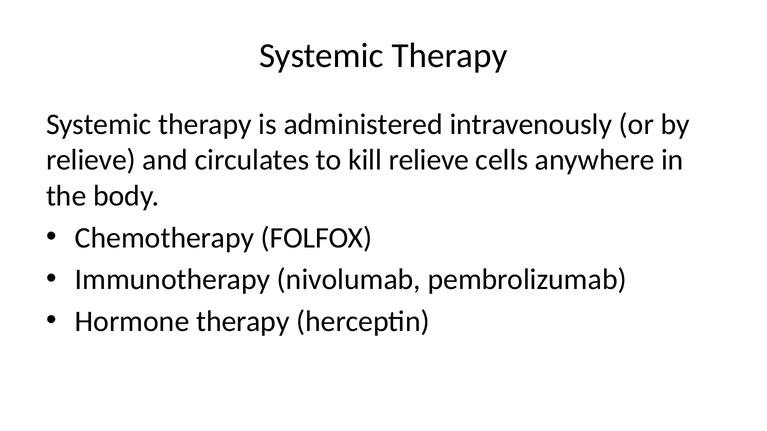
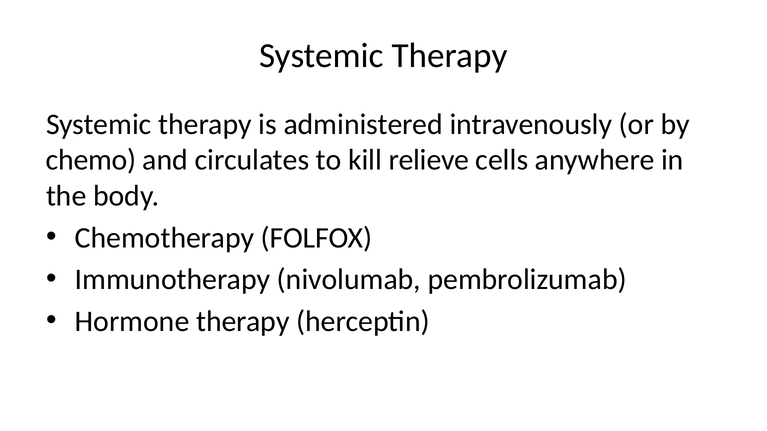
relieve: relieve -> chemo (91, 160)
